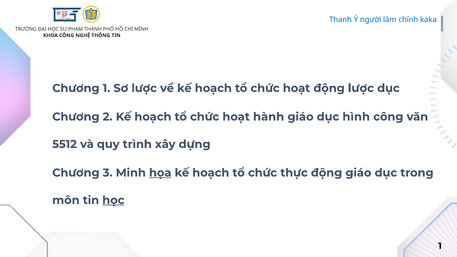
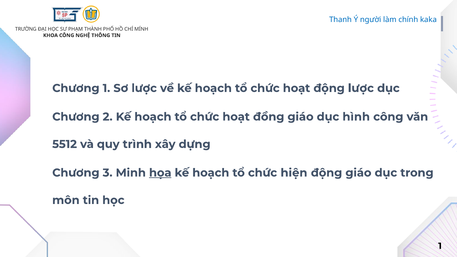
hành: hành -> đồng (269, 117)
thực: thực -> hiện (294, 173)
học underline: present -> none (113, 200)
